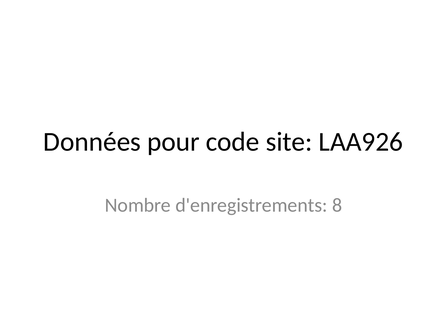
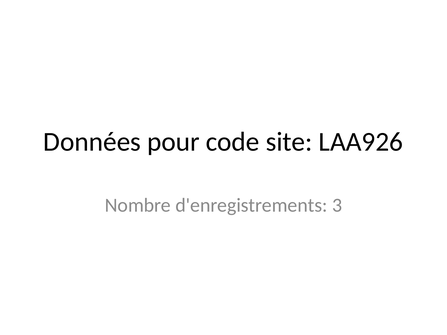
8: 8 -> 3 (337, 206)
